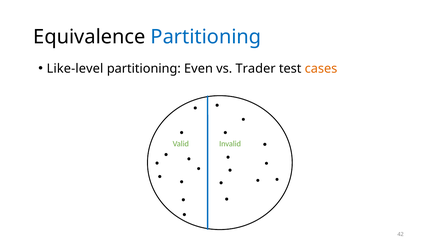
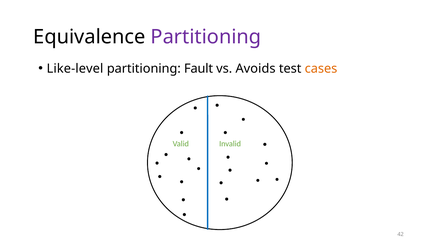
Partitioning colour: blue -> purple (206, 37)
Even: Even -> Fault (199, 69)
Trader: Trader -> Avoids (256, 69)
